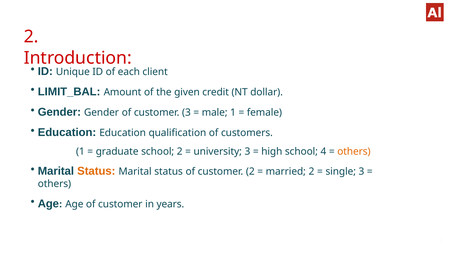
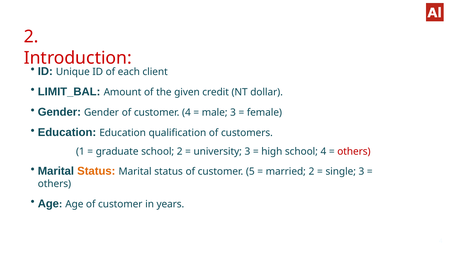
customer 3: 3 -> 4 (186, 113)
male 1: 1 -> 3 (233, 113)
others colour: orange -> red (354, 152)
customer 2: 2 -> 5 (250, 171)
